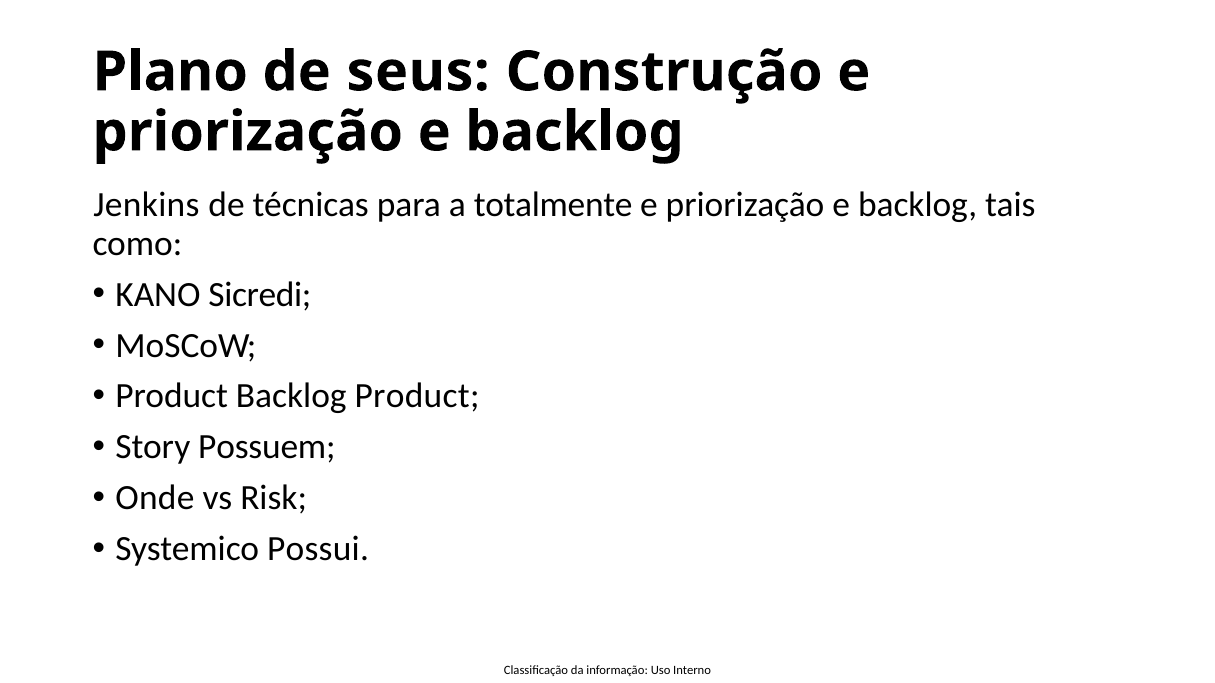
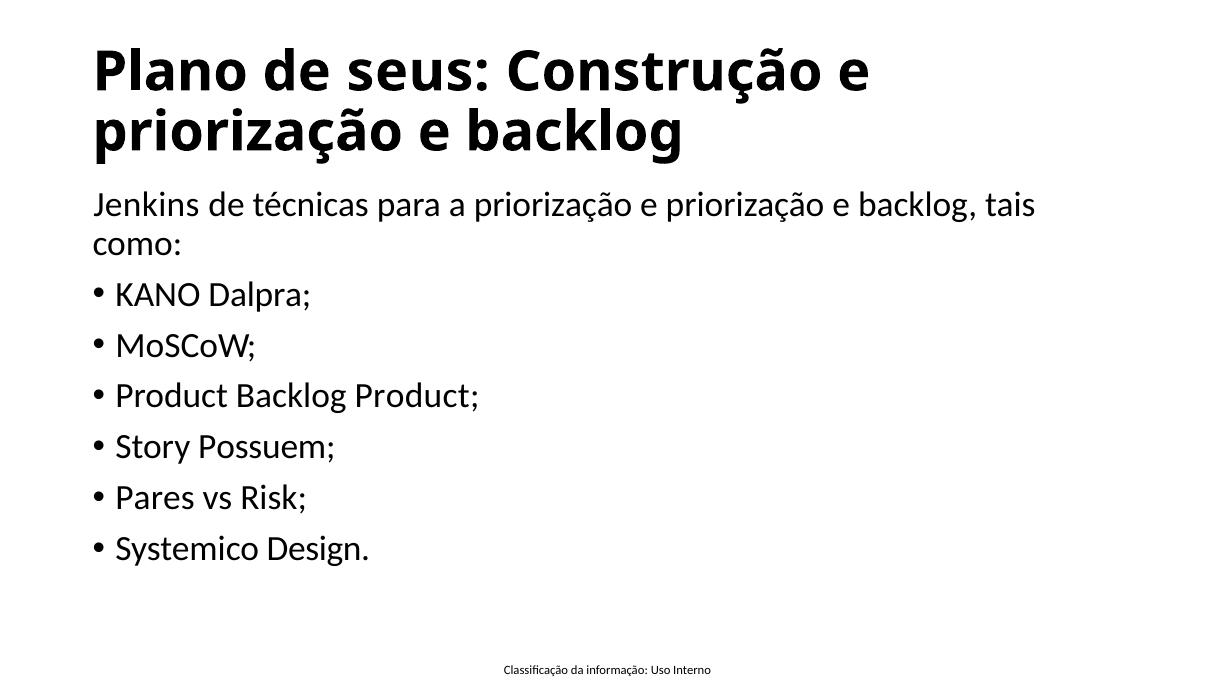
a totalmente: totalmente -> priorização (553, 205)
Sicredi: Sicredi -> Dalpra (260, 295)
Onde: Onde -> Pares (155, 498)
Possui: Possui -> Design (318, 549)
